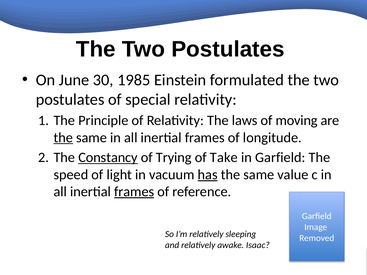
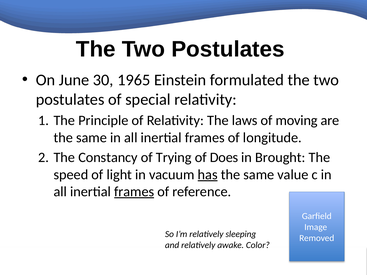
1985: 1985 -> 1965 (134, 80)
the underline: present -> none (63, 138)
Constancy underline: present -> none (108, 158)
Take: Take -> Does (224, 158)
in Garfield: Garfield -> Brought (280, 158)
Isaac: Isaac -> Color (258, 245)
